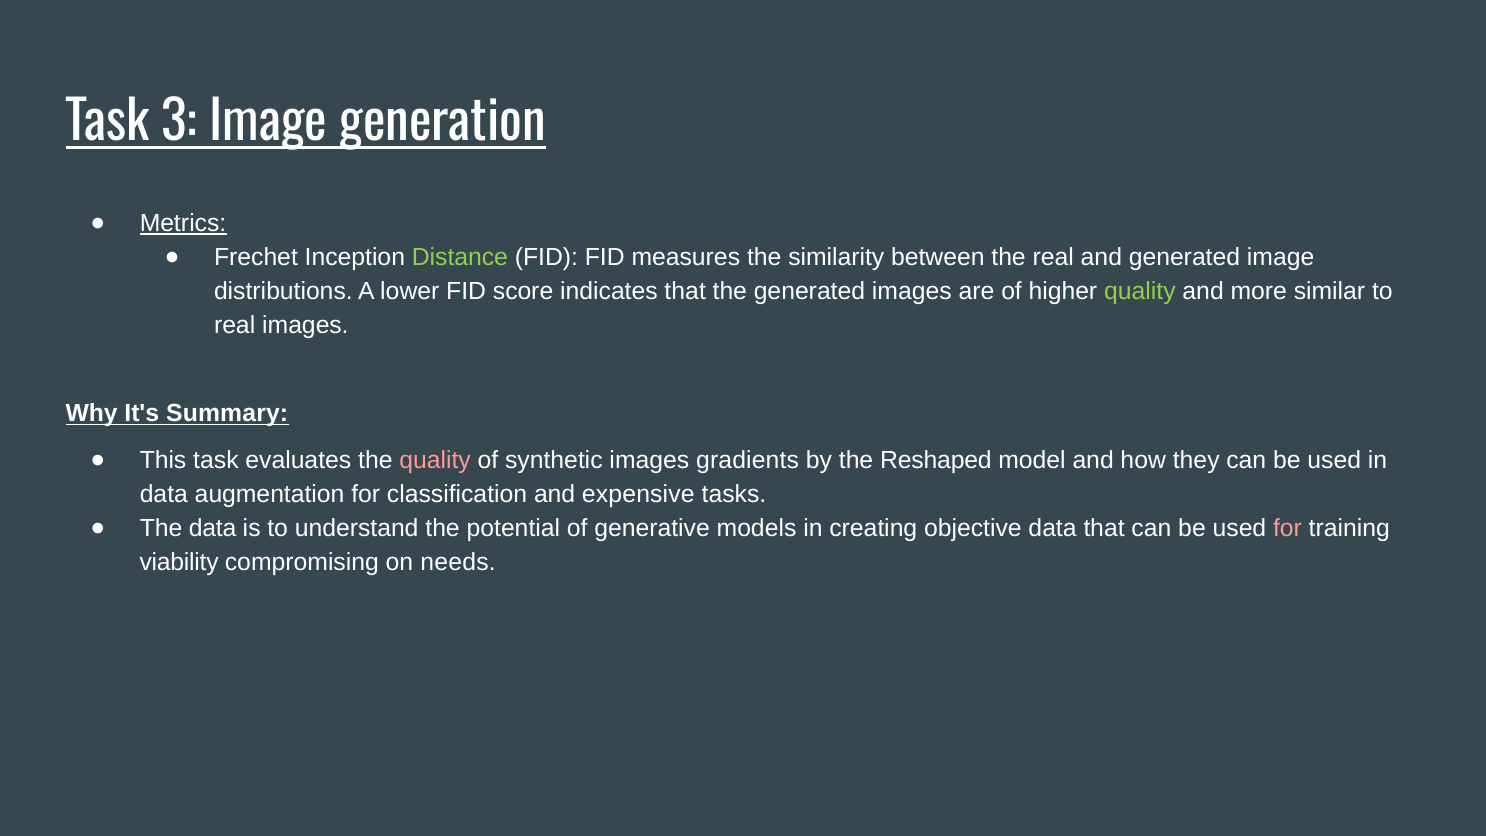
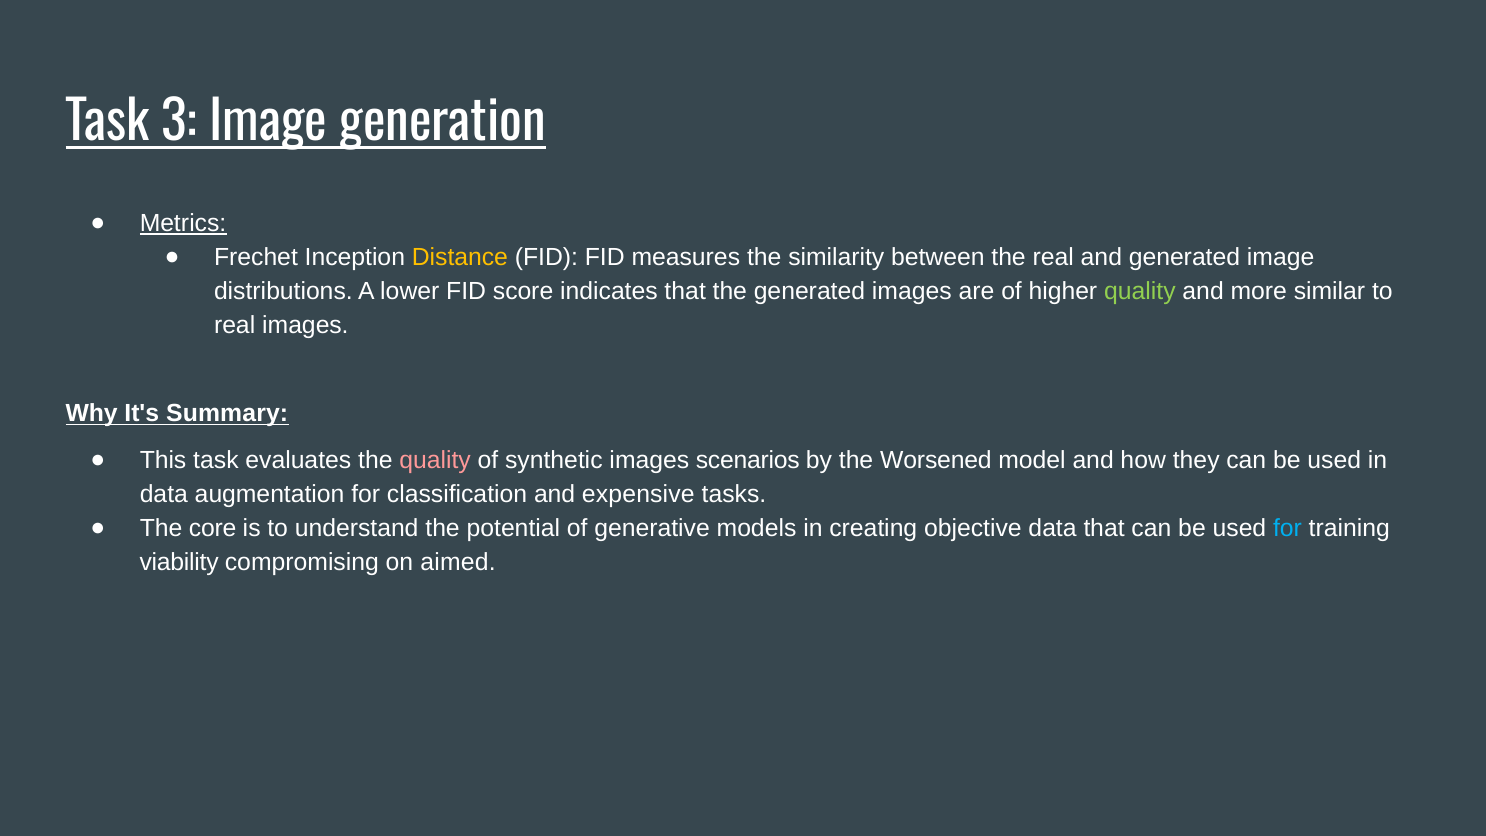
Distance colour: light green -> yellow (460, 257)
gradients: gradients -> scenarios (748, 460)
Reshaped: Reshaped -> Worsened (936, 460)
The data: data -> core (213, 528)
for colour: pink -> light blue (1287, 528)
needs: needs -> aimed (458, 563)
